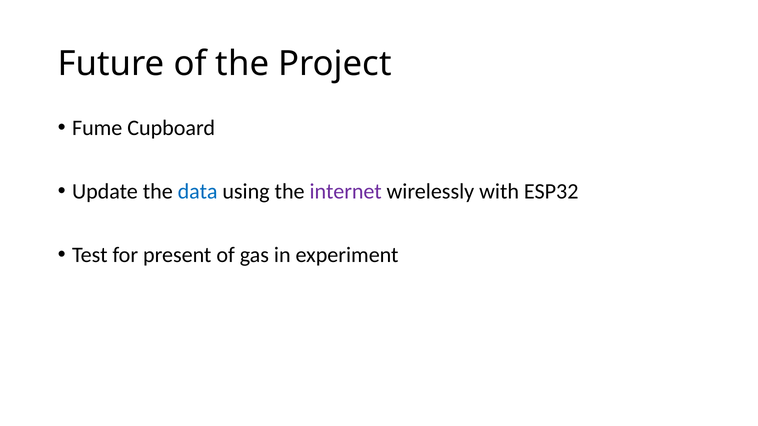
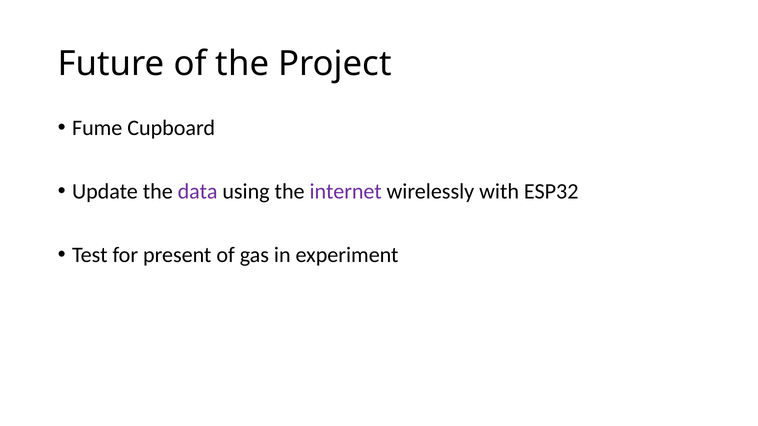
data colour: blue -> purple (198, 192)
